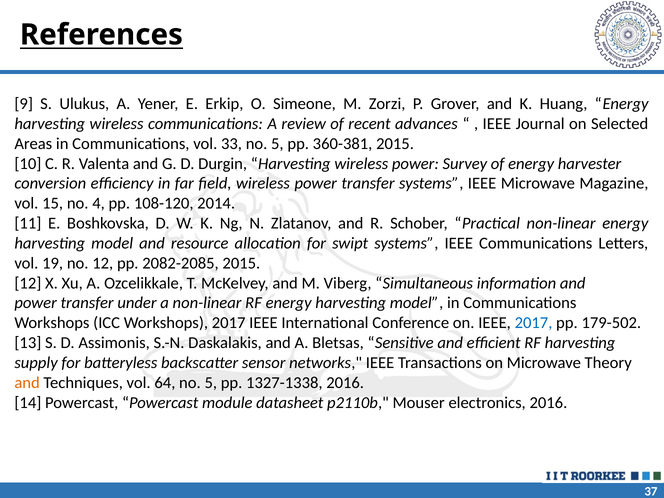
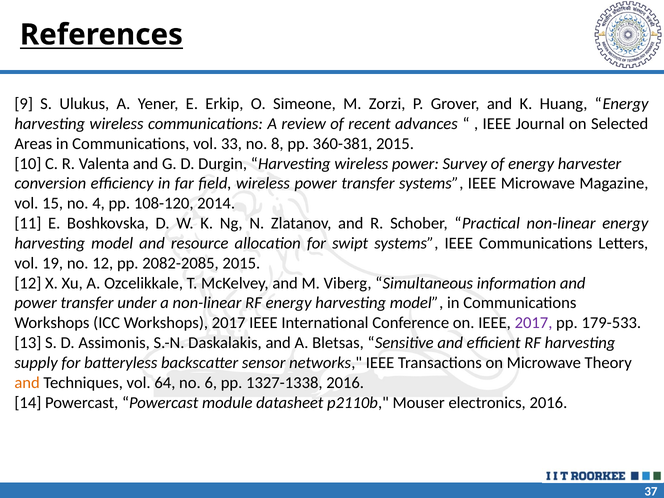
33 no 5: 5 -> 8 (277, 144)
2017 colour: blue -> purple (534, 323)
179-502: 179-502 -> 179-533 (611, 323)
64 no 5: 5 -> 6 (211, 383)
